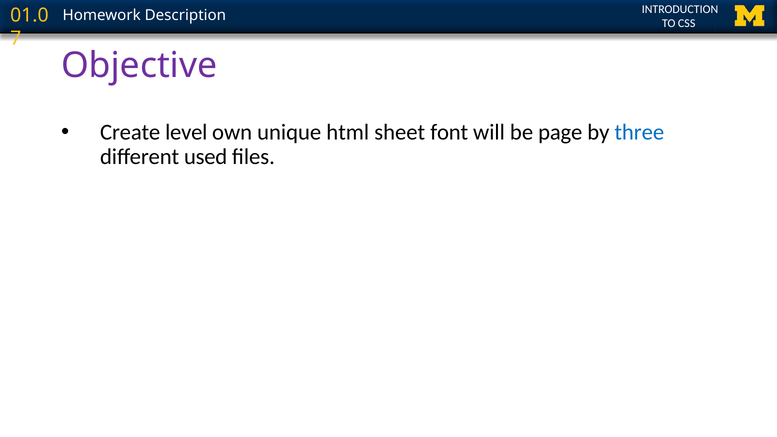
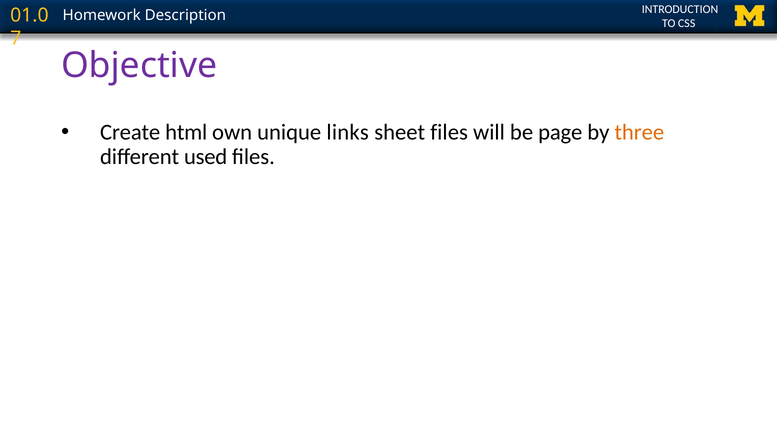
level: level -> html (186, 132)
html: html -> links (348, 132)
sheet font: font -> files (449, 132)
three colour: blue -> orange (639, 132)
